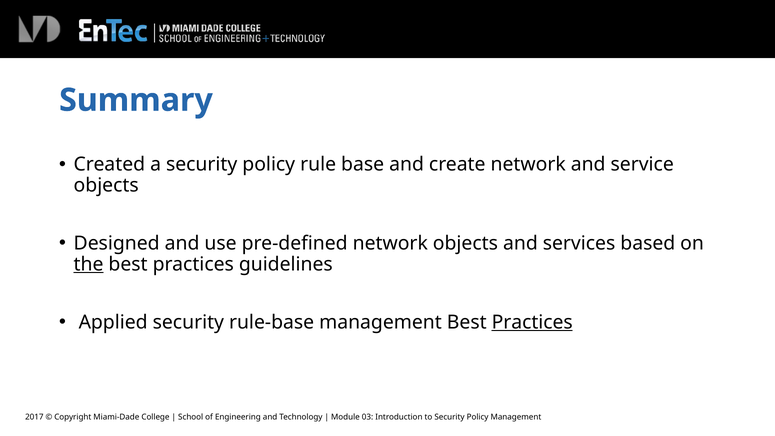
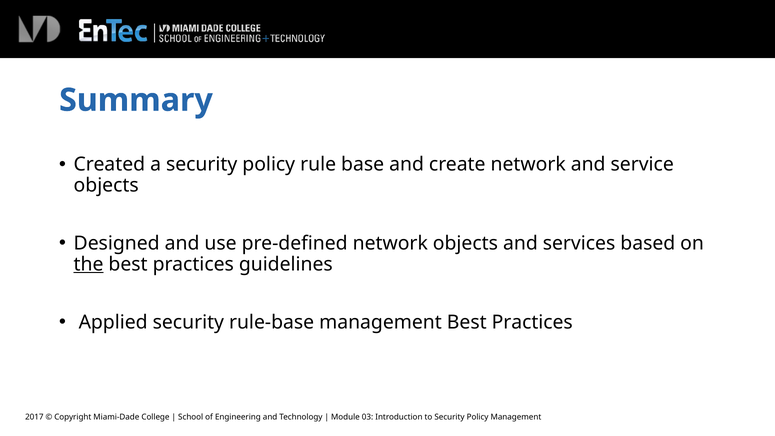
Practices underline: present -> none (532, 322)
